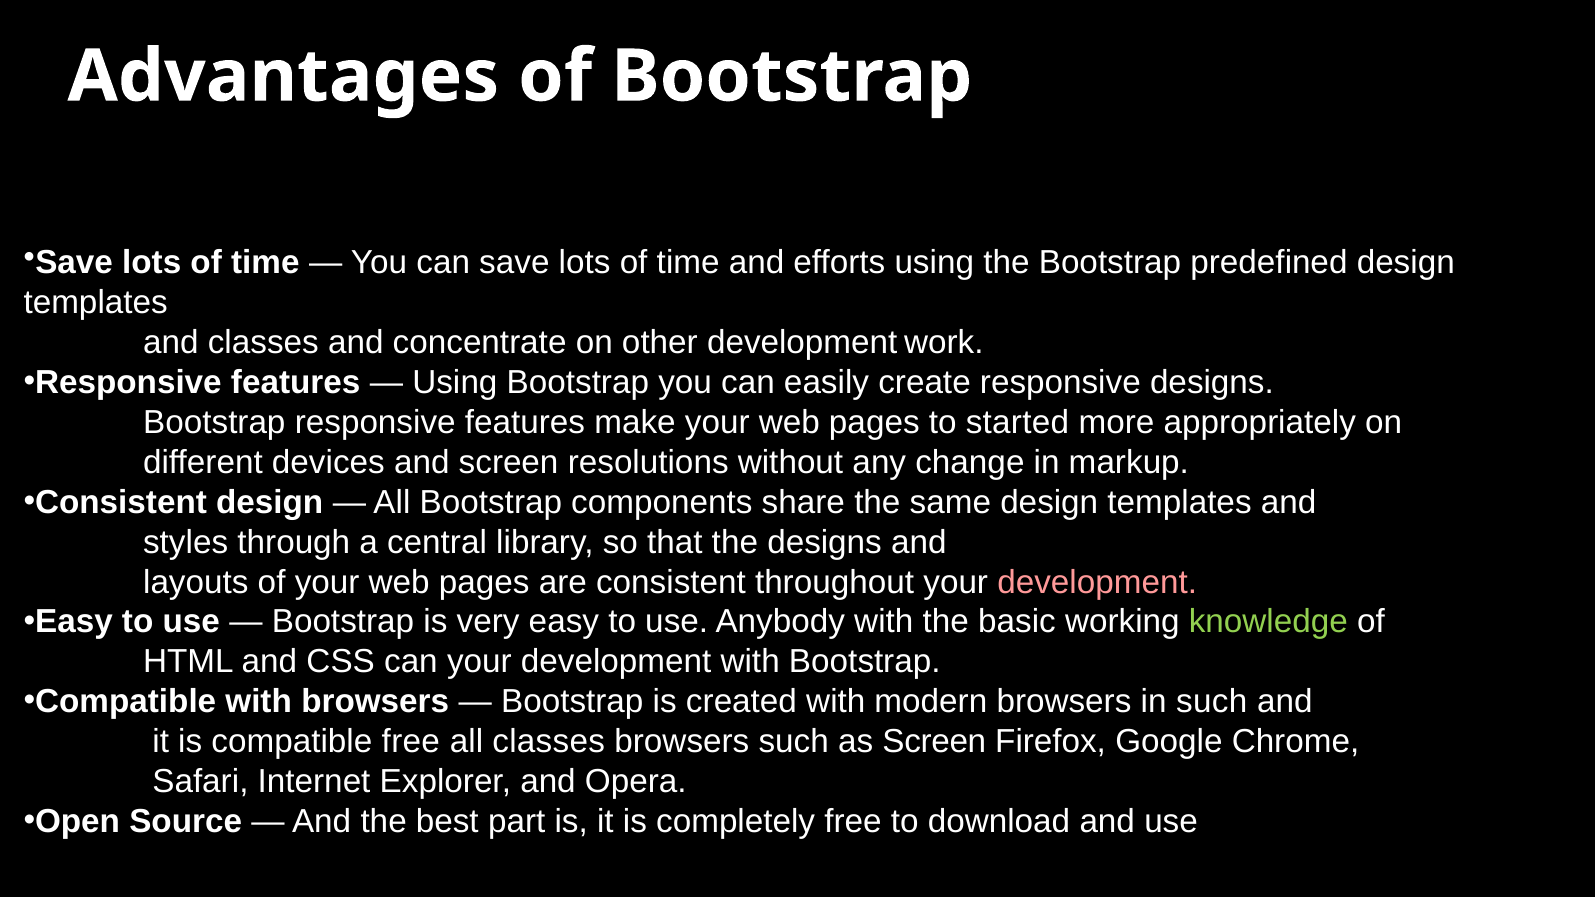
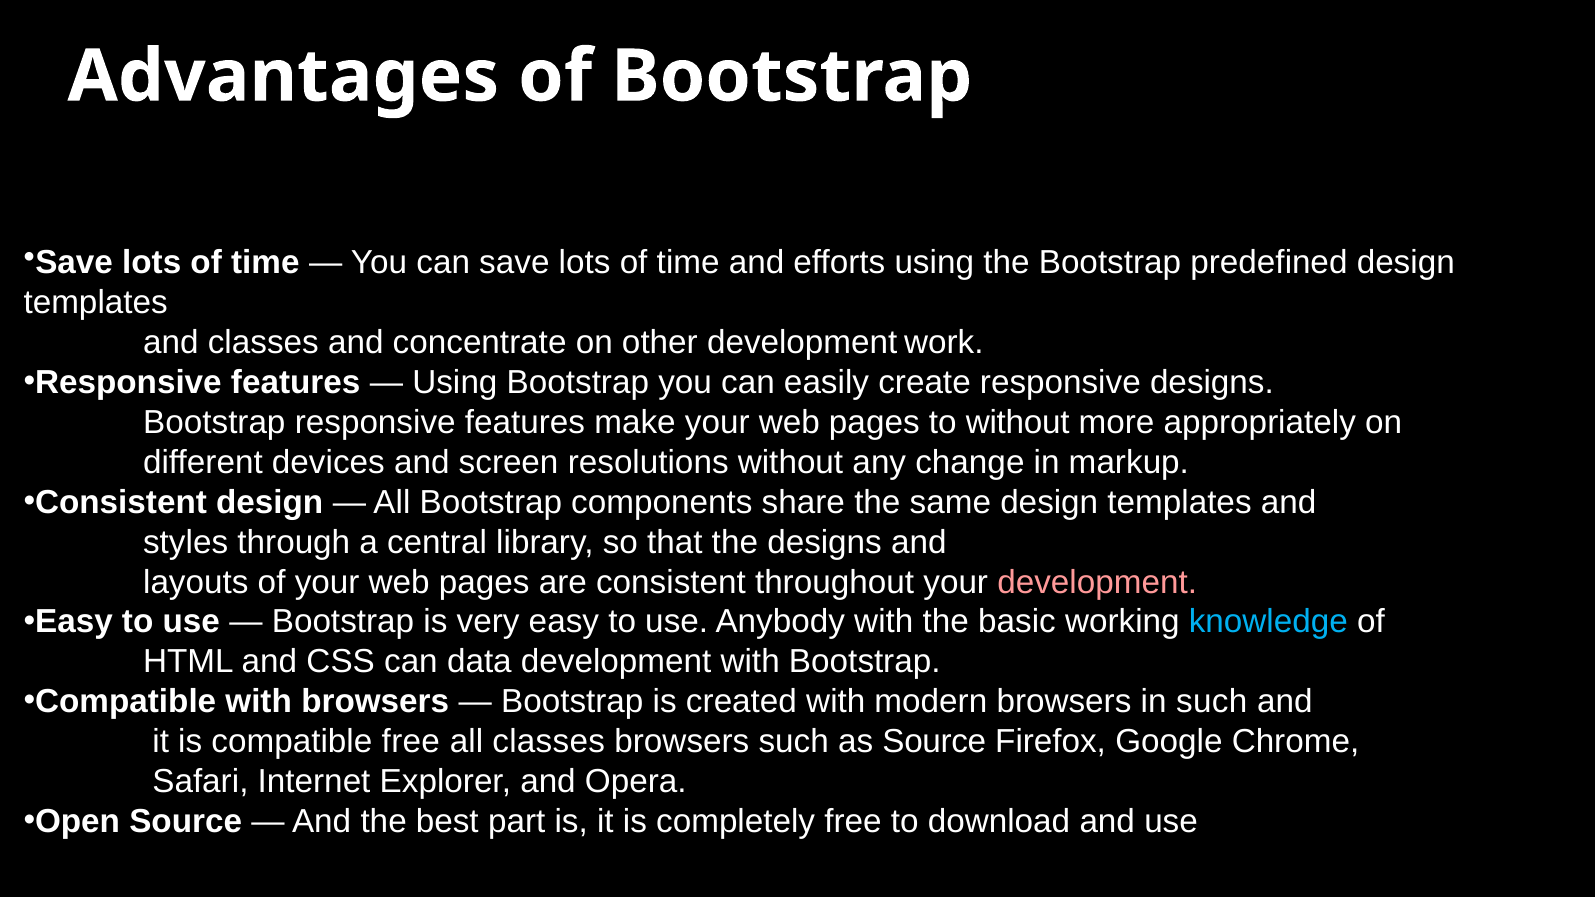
to started: started -> without (1018, 423)
knowledge colour: light green -> light blue (1268, 622)
can your: your -> data (479, 662)
as Screen: Screen -> Source (934, 742)
